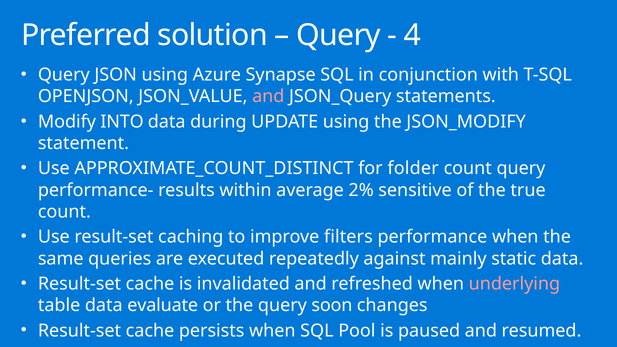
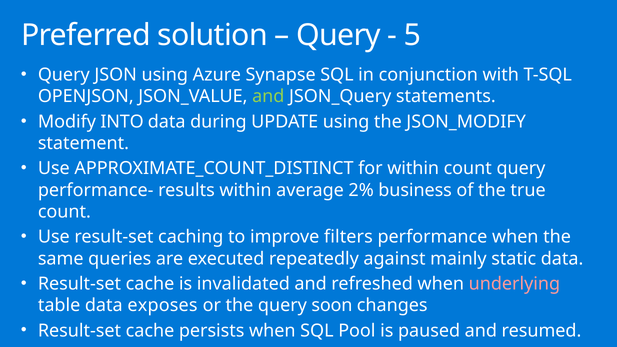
4: 4 -> 5 (412, 35)
and colour: pink -> light green (268, 97)
for folder: folder -> within (413, 169)
sensitive: sensitive -> business (415, 190)
evaluate: evaluate -> exposes (163, 305)
